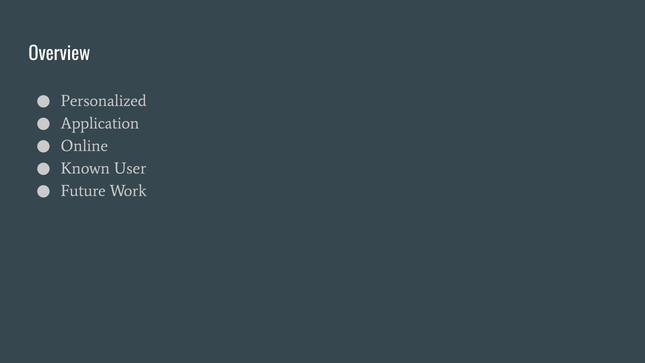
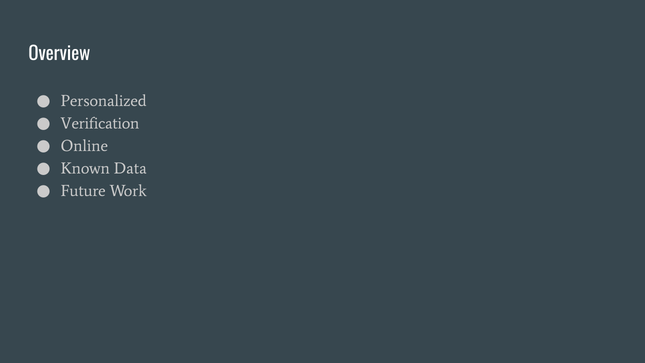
Application: Application -> Verification (100, 123)
User: User -> Data (130, 168)
